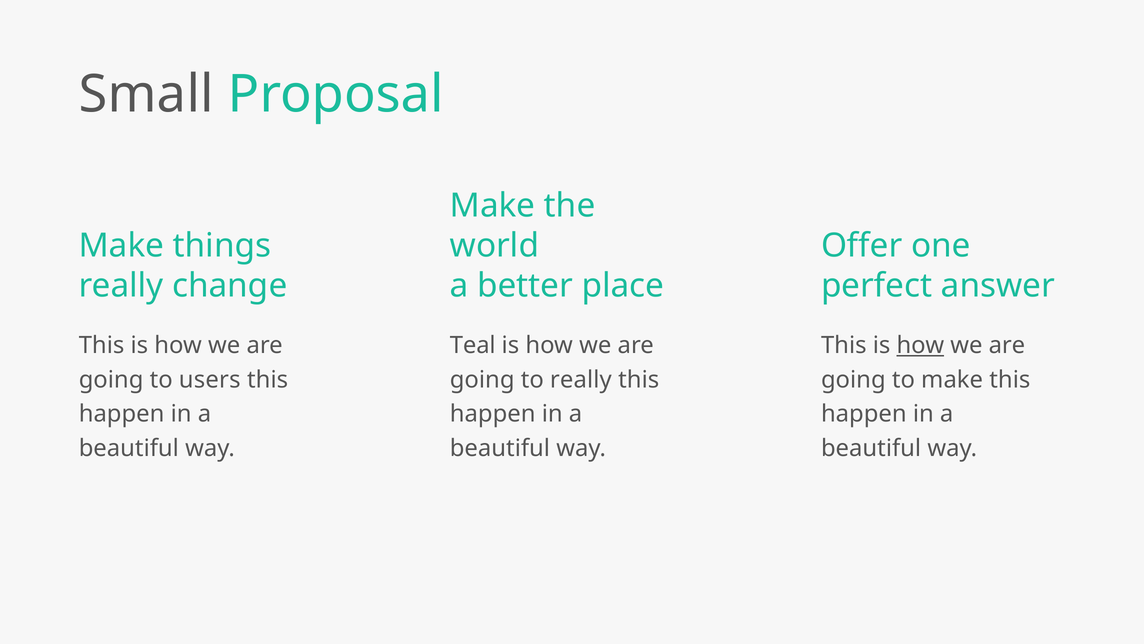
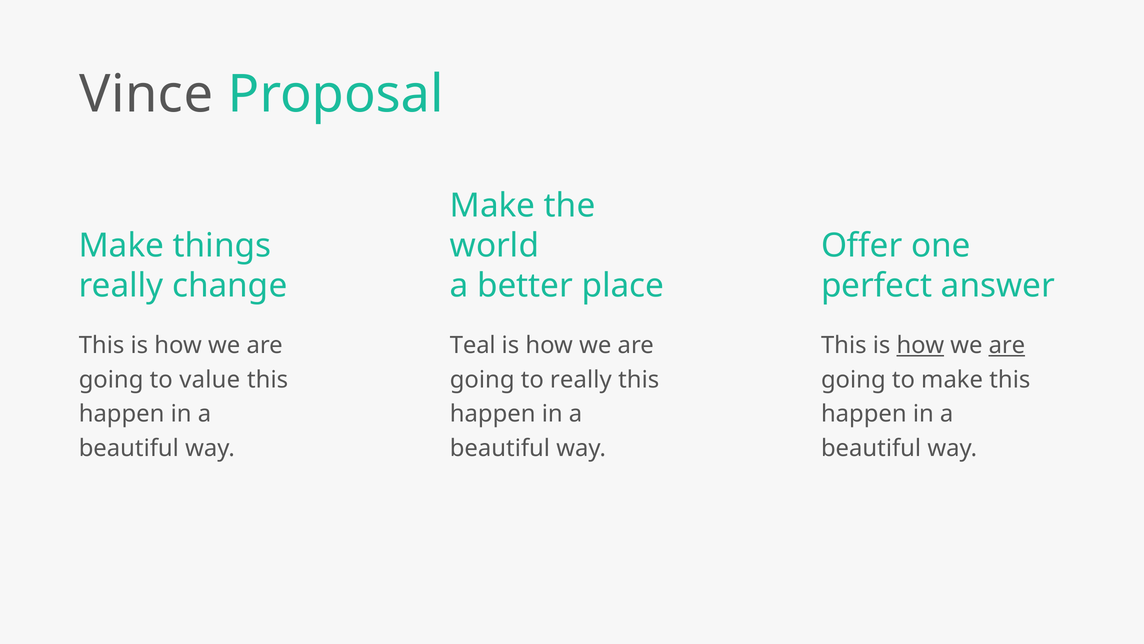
Small: Small -> Vince (146, 94)
are underline: none -> present (1007, 345)
users: users -> value (210, 379)
